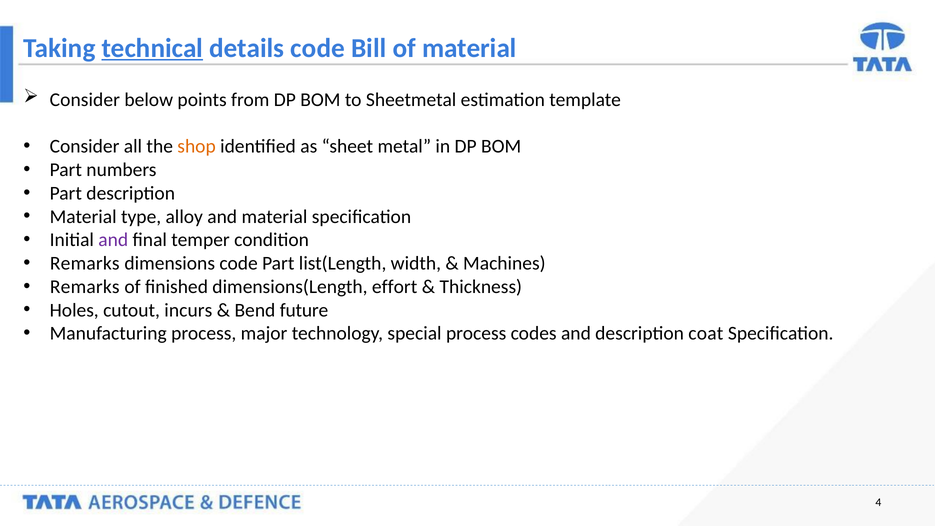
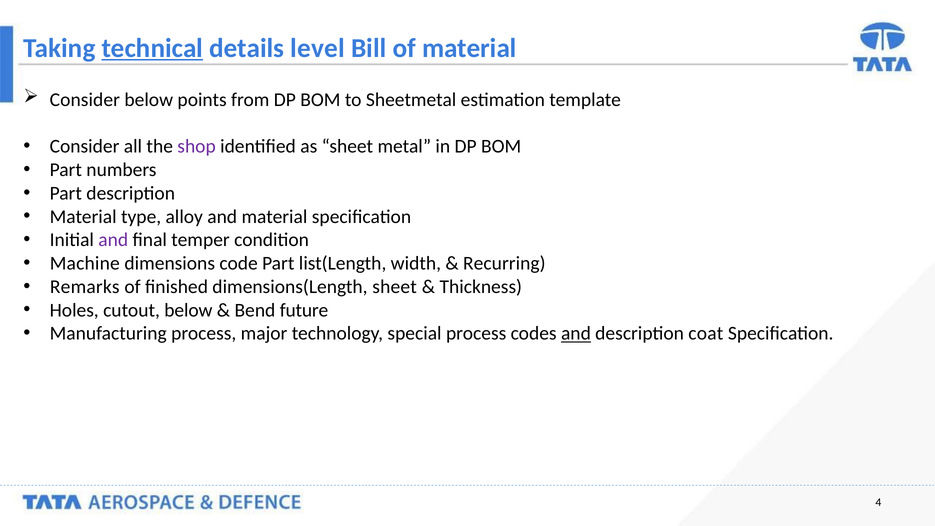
details code: code -> level (318, 48)
shop colour: orange -> purple (197, 146)
Remarks: Remarks -> Machine (85, 263)
Machines: Machines -> Recurring (504, 263)
dimensions(Length effort: effort -> sheet (395, 287)
cutout incurs: incurs -> below (188, 310)
and underline: none -> present (576, 334)
